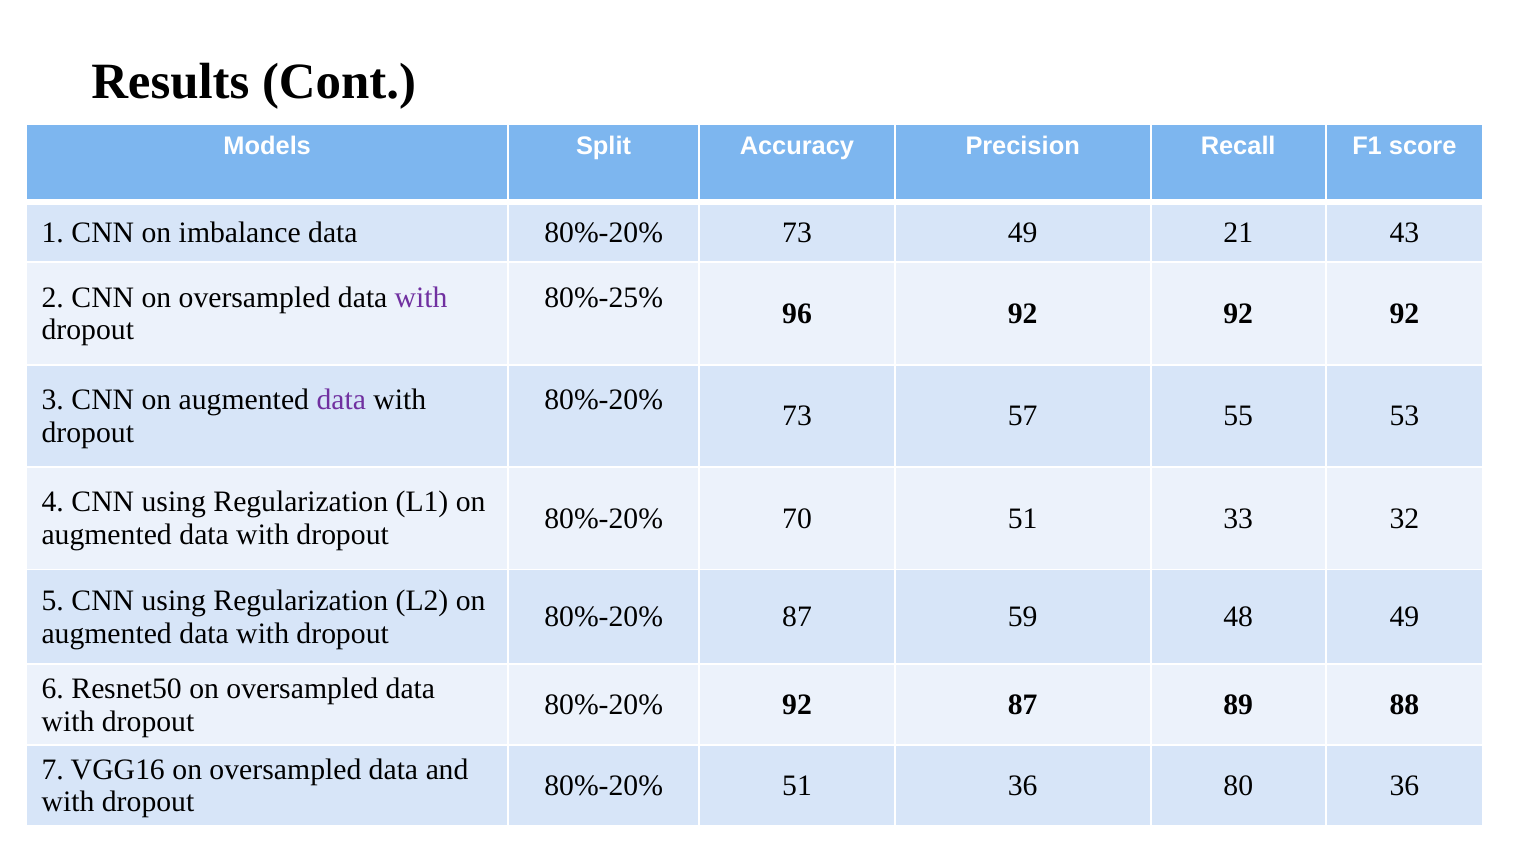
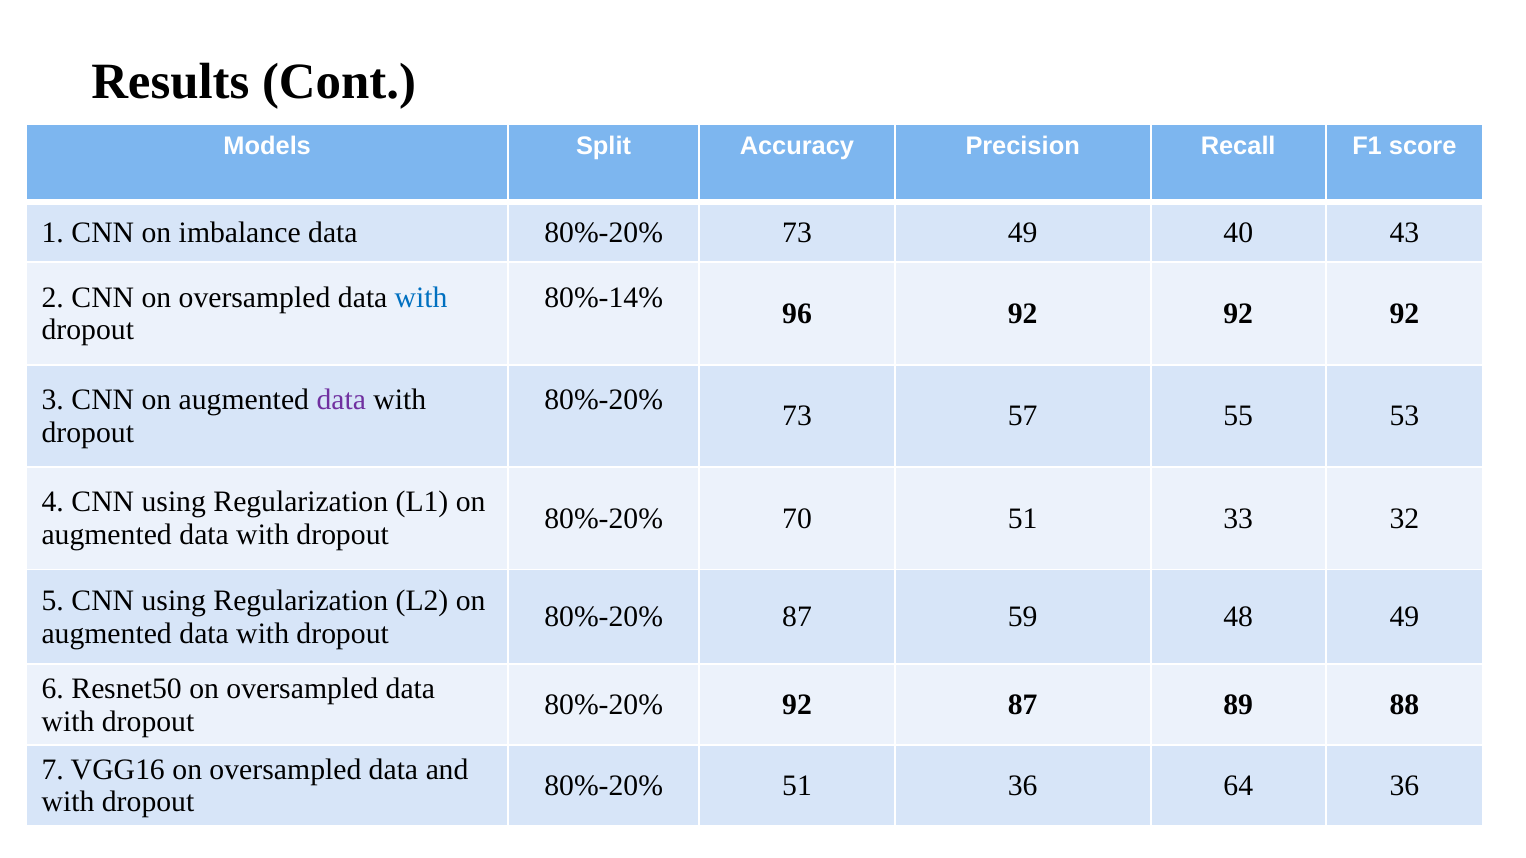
21: 21 -> 40 (1238, 232)
with colour: purple -> blue (421, 297)
80%-25%: 80%-25% -> 80%-14% (604, 297)
80: 80 -> 64 (1238, 786)
